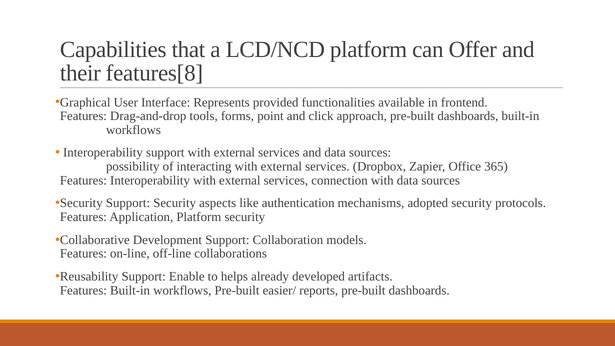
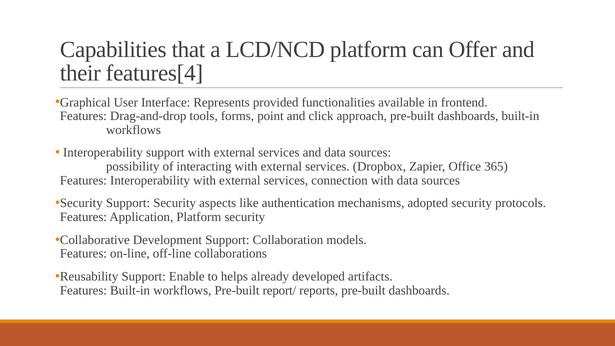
features[8: features[8 -> features[4 (154, 73)
easier/: easier/ -> report/ (279, 290)
